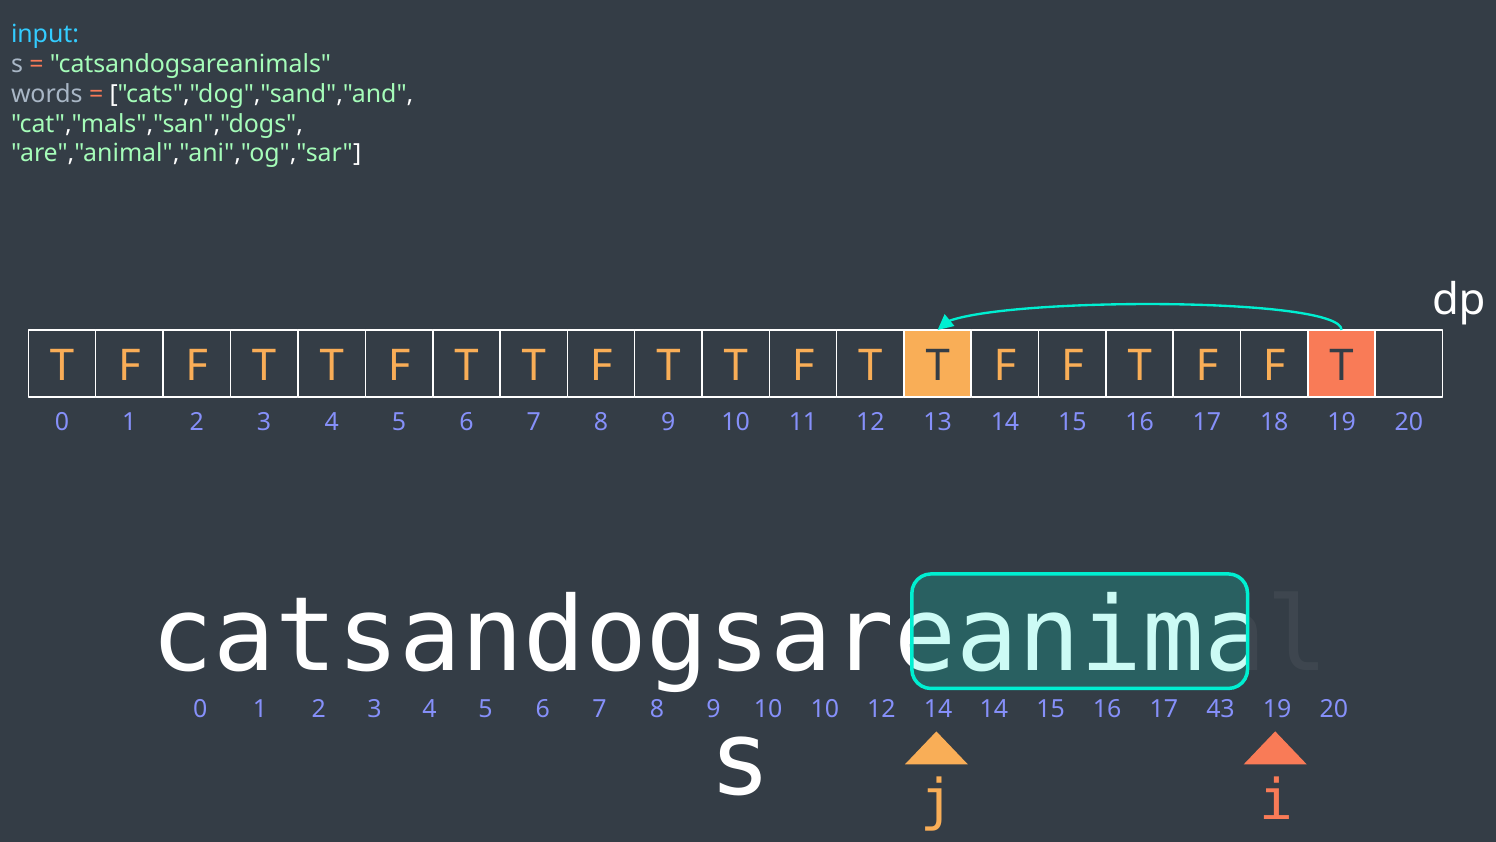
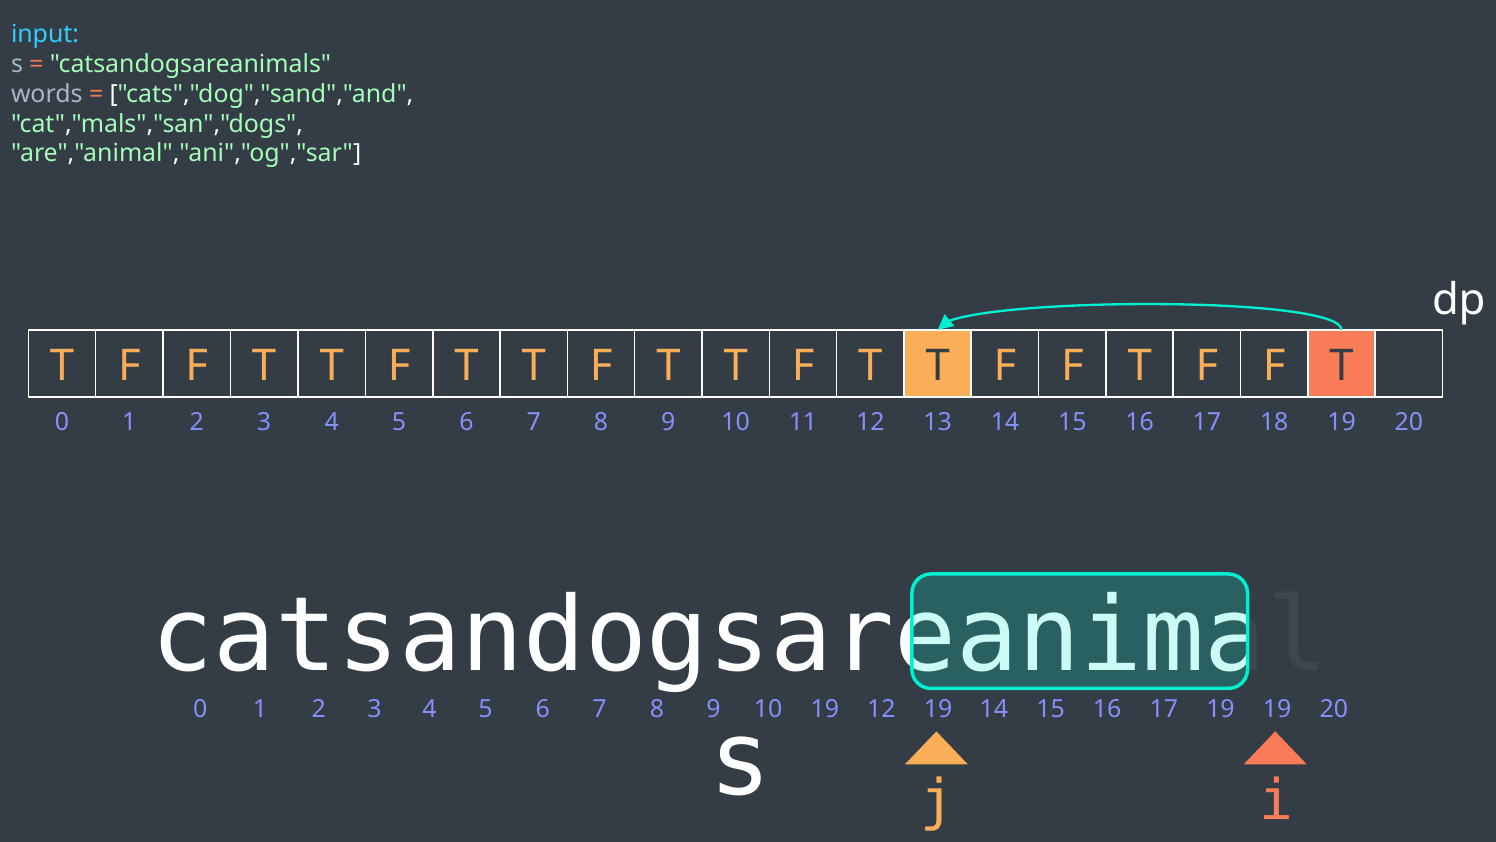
10 10: 10 -> 19 (825, 709)
12 14: 14 -> 19 (938, 709)
17 43: 43 -> 19 (1221, 709)
